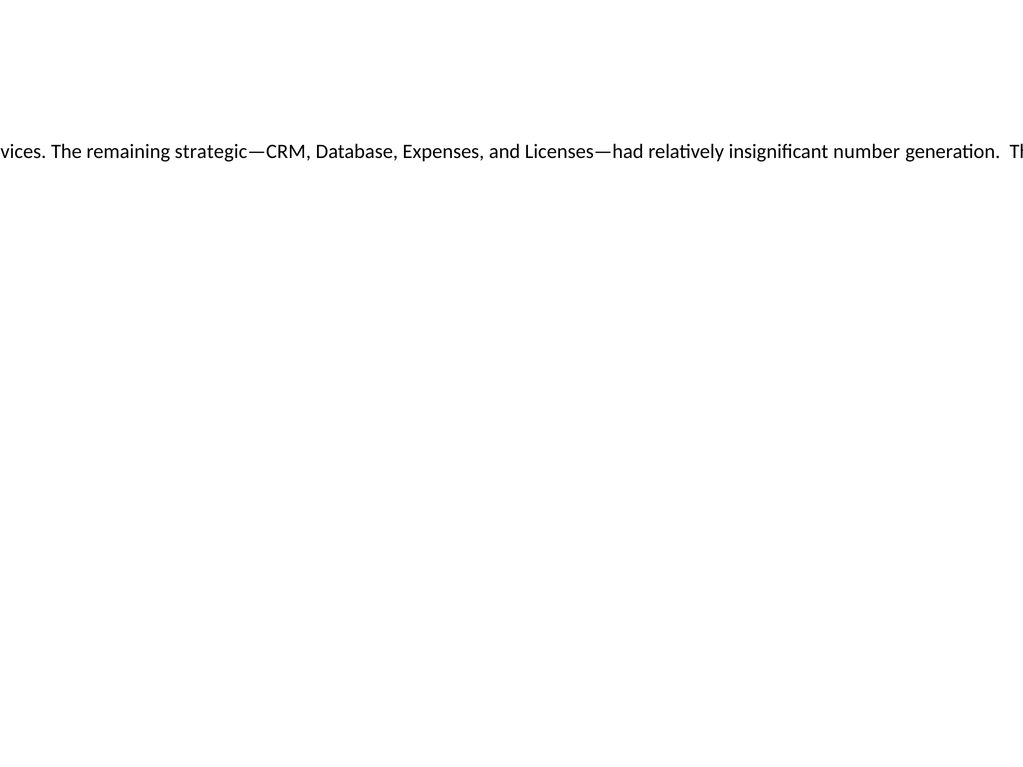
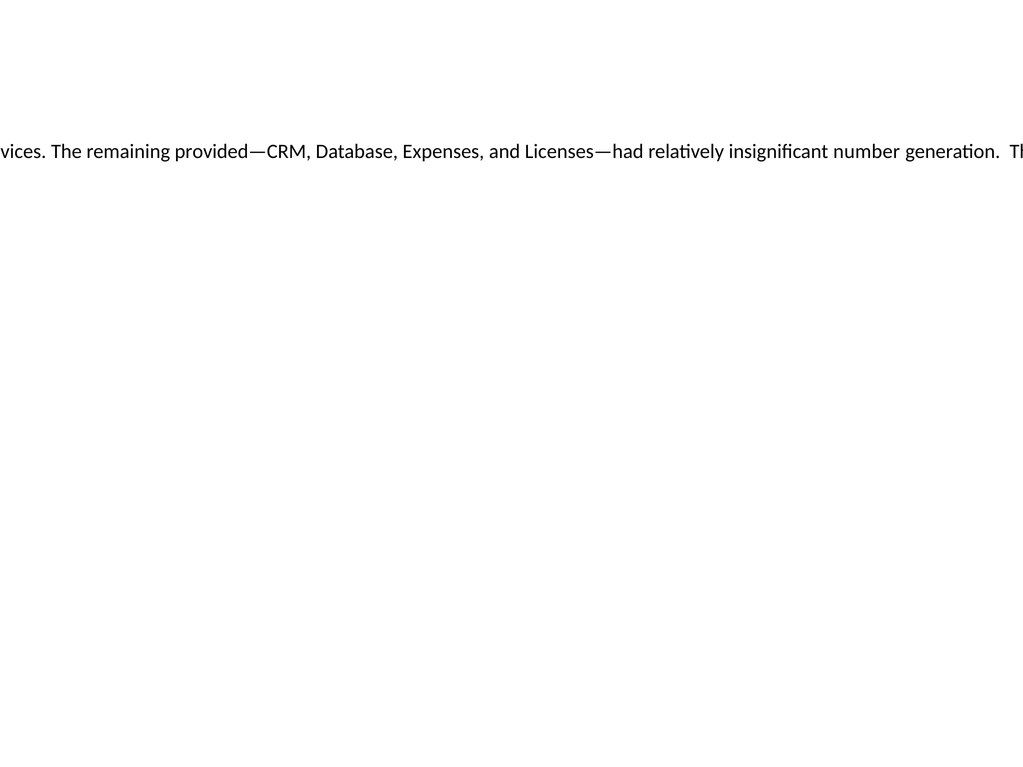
strategic—CRM: strategic—CRM -> provided—CRM (243, 152)
